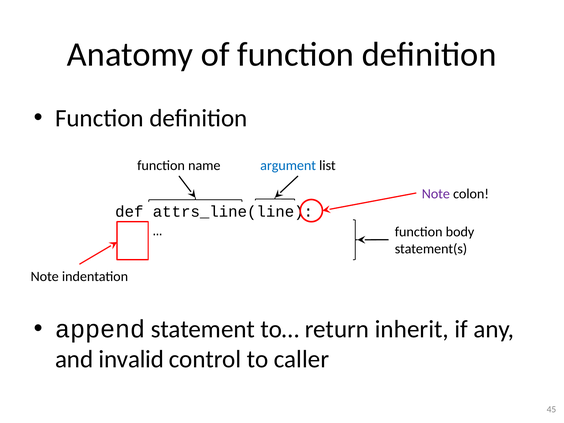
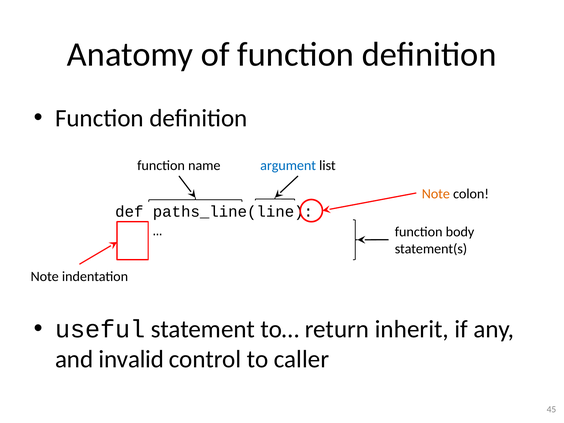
Note colour: purple -> orange (436, 194)
attrs_line(line: attrs_line(line -> paths_line(line (233, 212)
append: append -> useful (100, 329)
